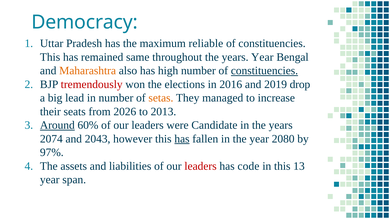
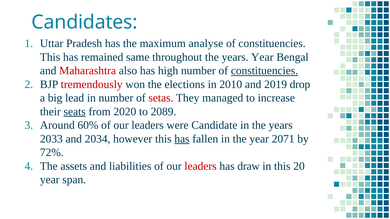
Democracy: Democracy -> Candidates (85, 22)
reliable: reliable -> analyse (206, 44)
Maharashtra colour: orange -> red (88, 71)
2016: 2016 -> 2010 (231, 84)
setas colour: orange -> red (161, 98)
seats underline: none -> present (75, 112)
2026: 2026 -> 2020 (125, 112)
2013: 2013 -> 2089 (163, 112)
Around underline: present -> none (57, 125)
2074: 2074 -> 2033 (51, 139)
2043: 2043 -> 2034 (98, 139)
2080: 2080 -> 2071 (283, 139)
97%: 97% -> 72% (52, 153)
code: code -> draw (249, 166)
13: 13 -> 20 (299, 166)
